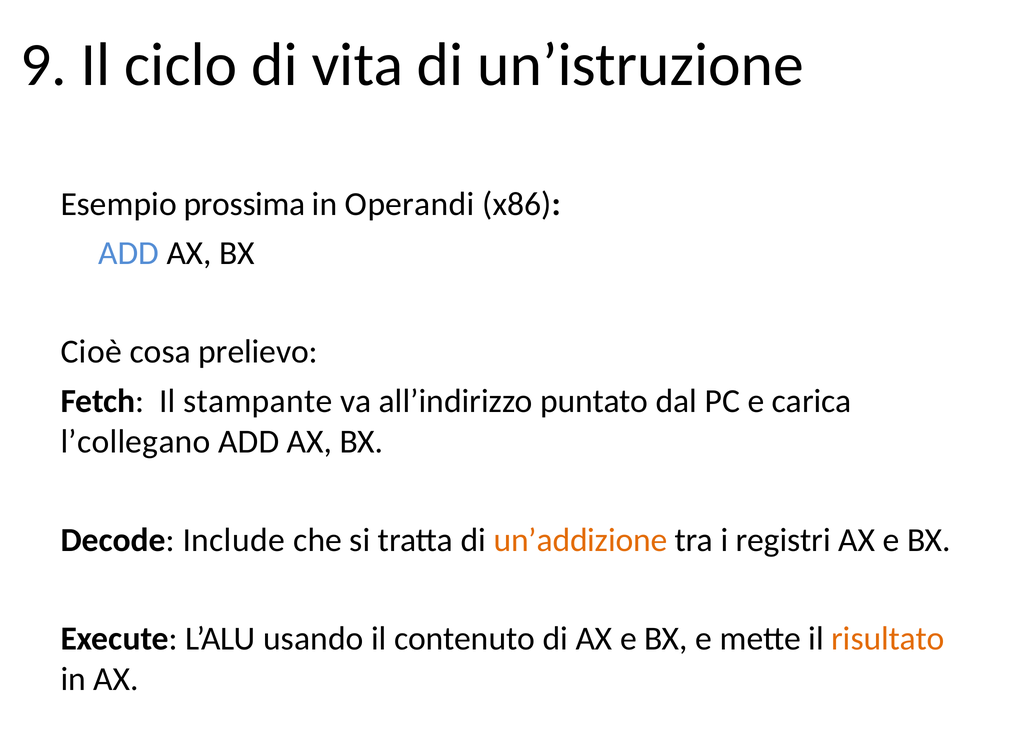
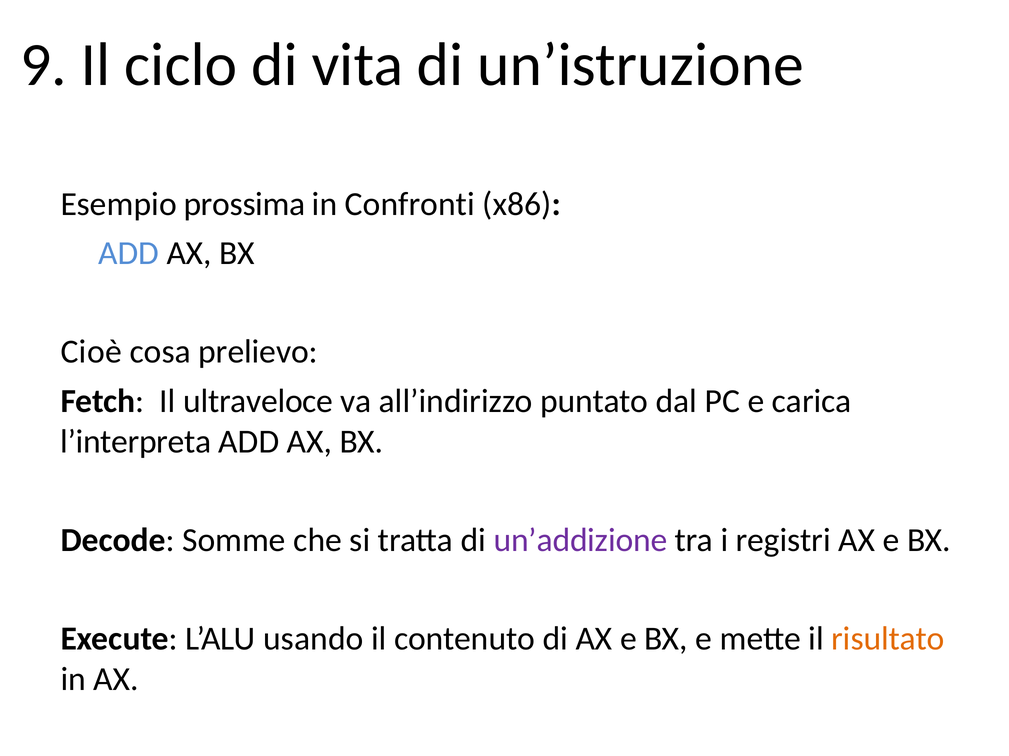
Operandi: Operandi -> Confronti (410, 204)
stampante: stampante -> ultraveloce (258, 402)
l’collegano: l’collegano -> l’interpreta (136, 442)
Include: Include -> Somme (234, 541)
un’addizione colour: orange -> purple (580, 541)
